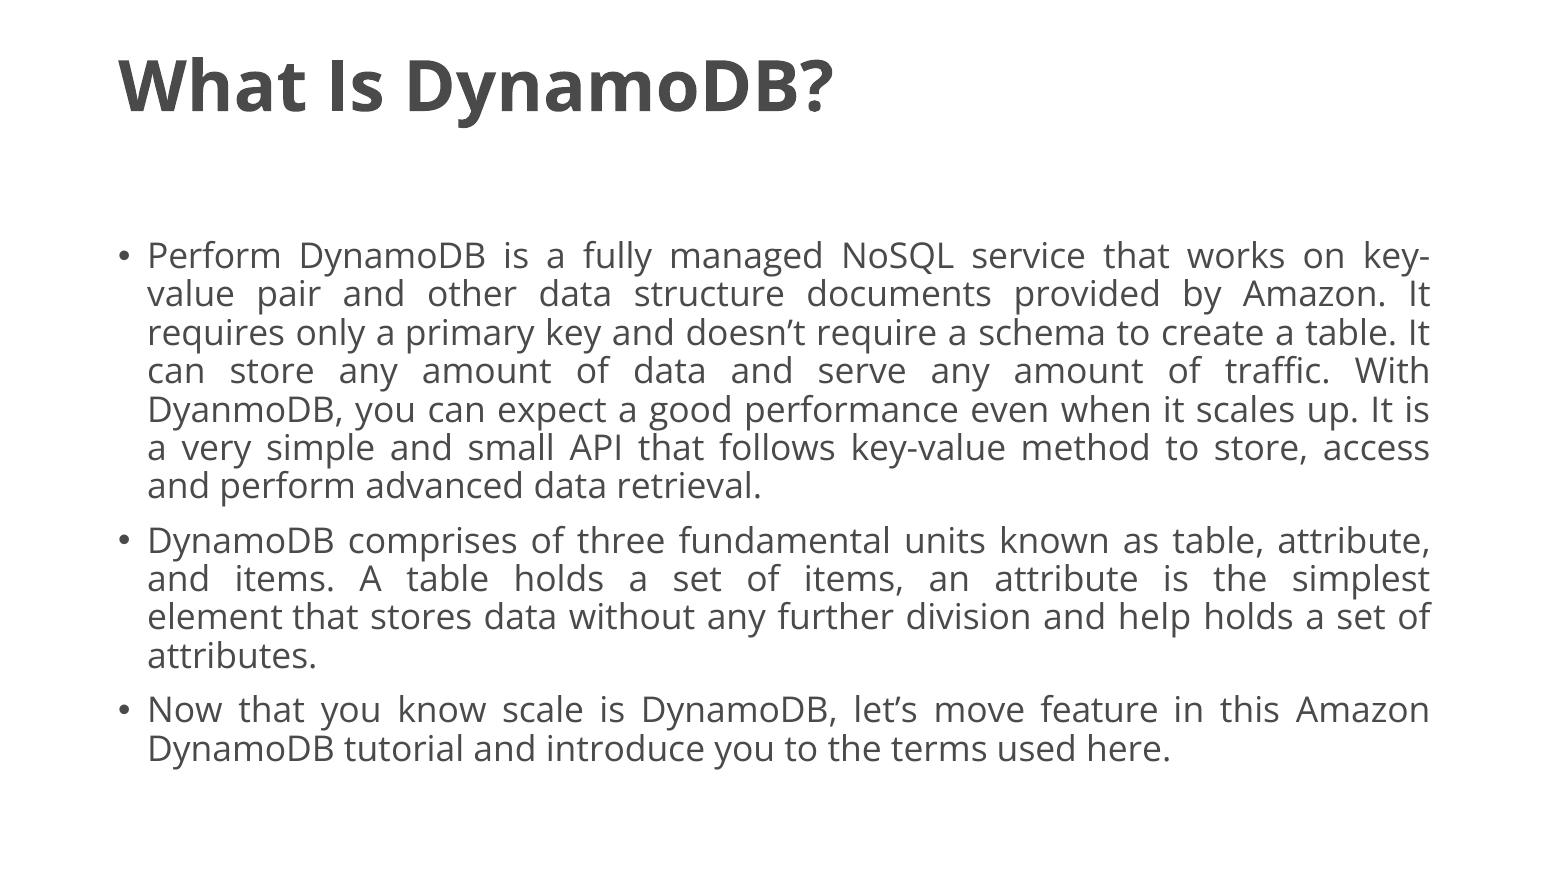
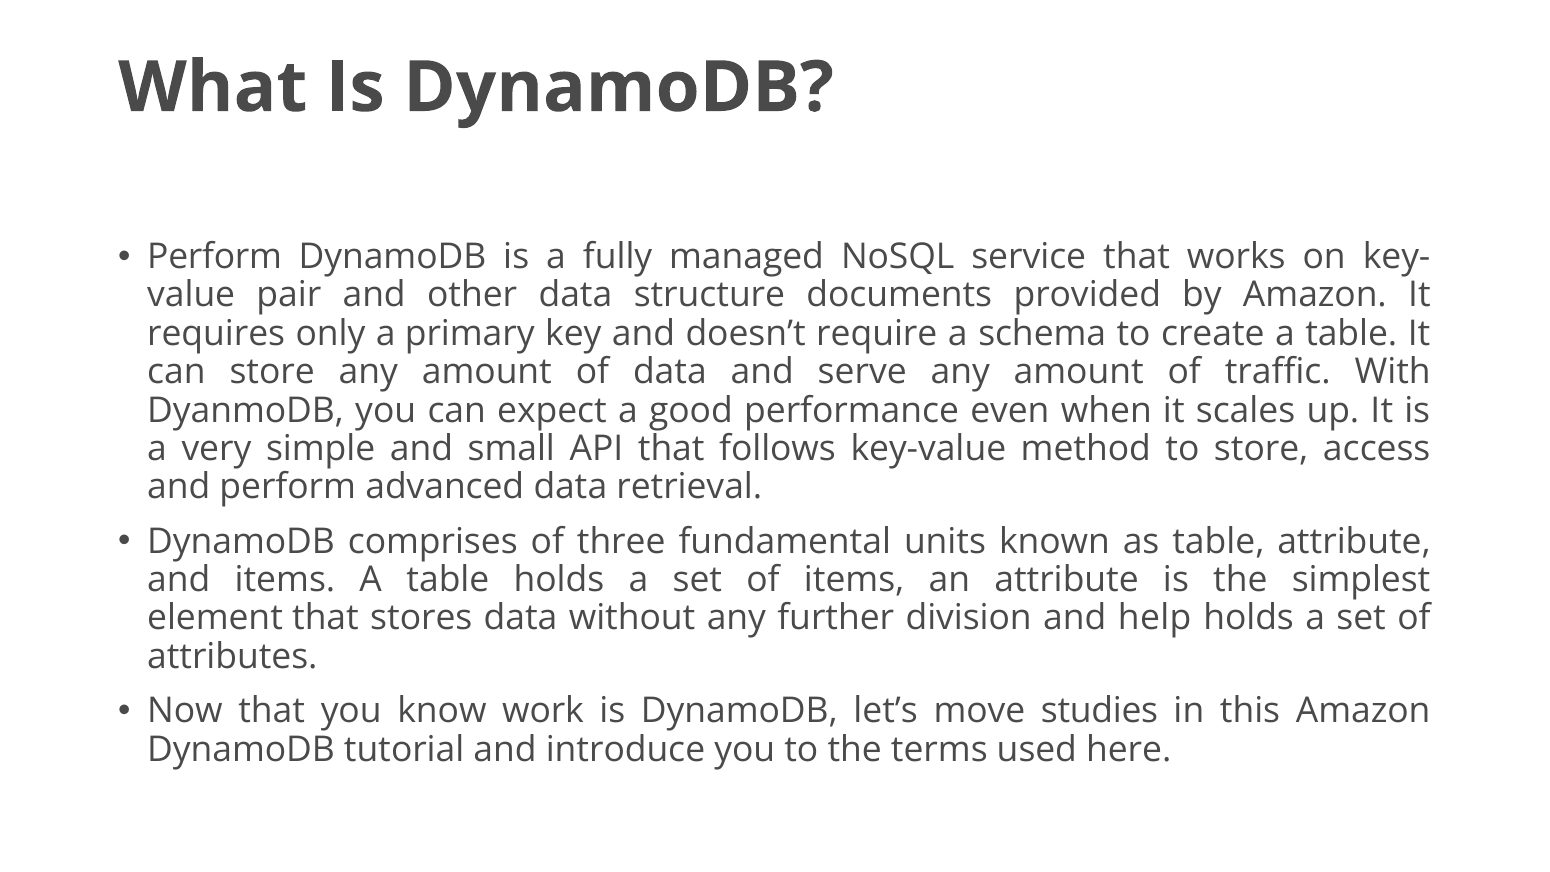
scale: scale -> work (543, 711)
feature: feature -> studies (1100, 711)
